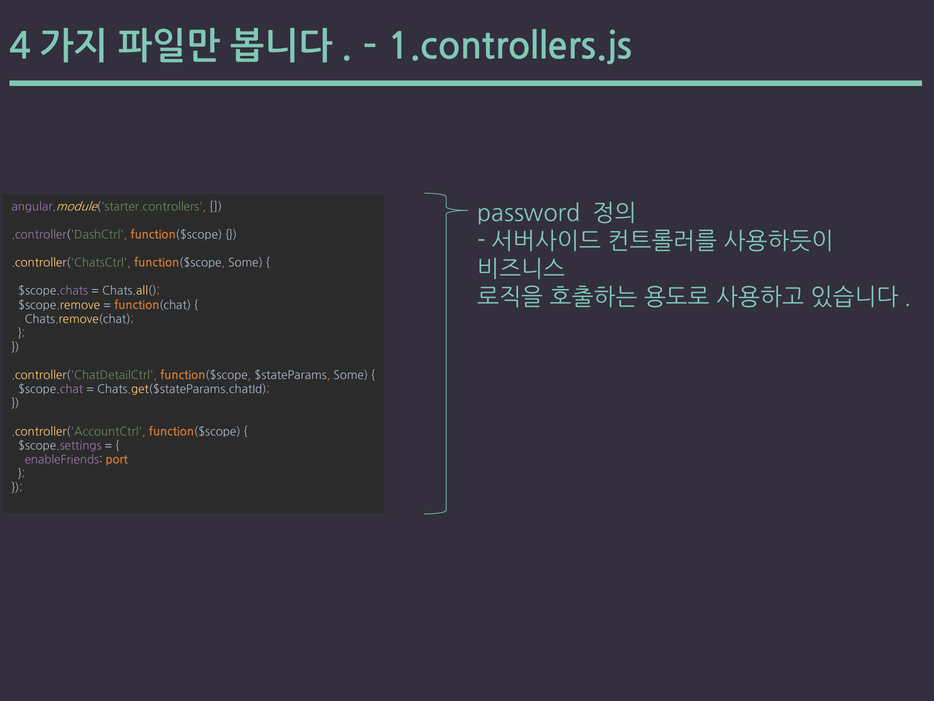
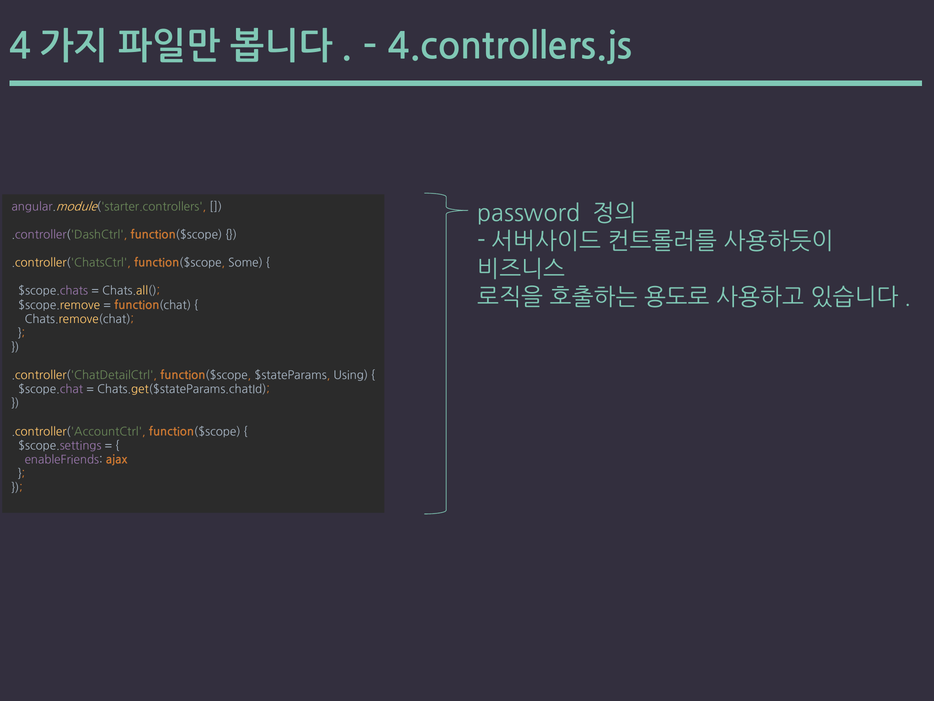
1.controllers.js: 1.controllers.js -> 4.controllers.js (510, 47)
$stateParams Some: Some -> Using (351, 375)
port: port -> ajax (117, 459)
